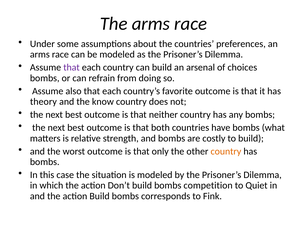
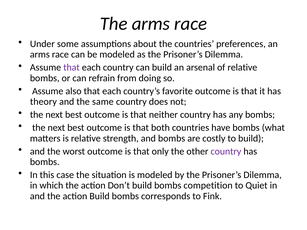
of choices: choices -> relative (242, 68)
know: know -> same (103, 102)
country colour: orange -> purple (226, 151)
